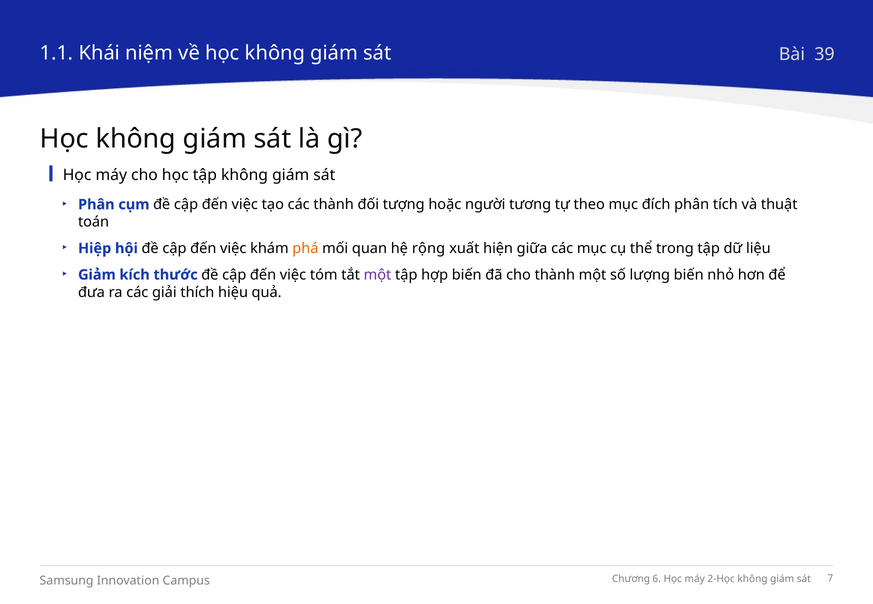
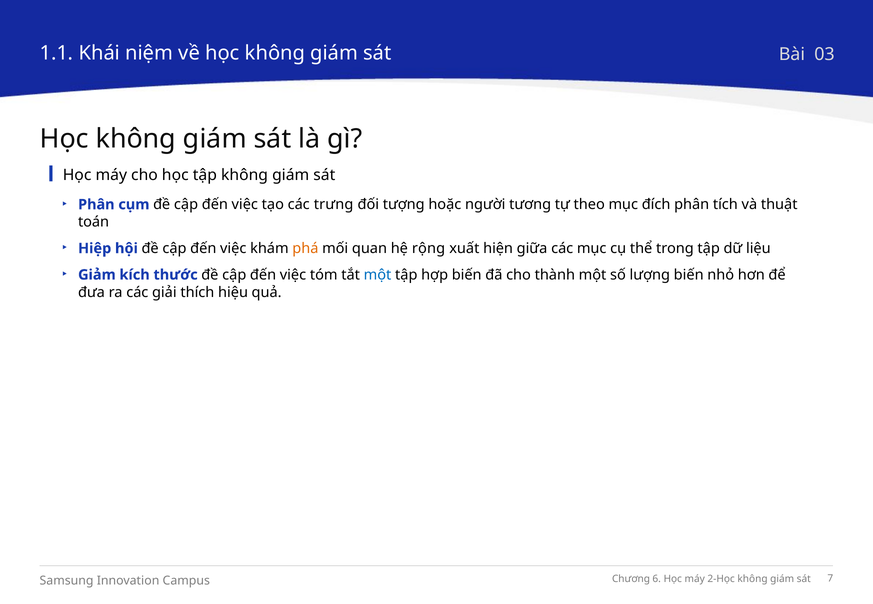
39: 39 -> 03 (824, 54)
các thành: thành -> trưng (334, 205)
một colour: purple -> blue (378, 275)
